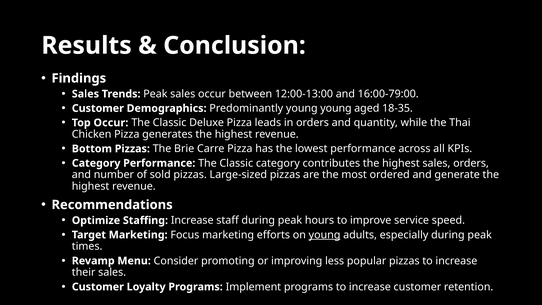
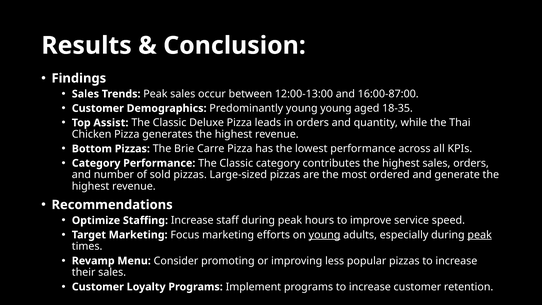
16:00-79:00: 16:00-79:00 -> 16:00-87:00 (388, 94)
Top Occur: Occur -> Assist (111, 123)
peak underline: none -> present (480, 235)
